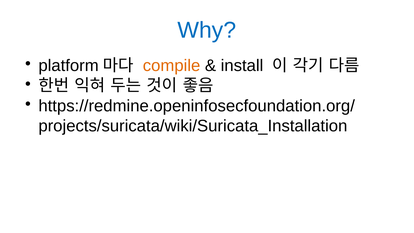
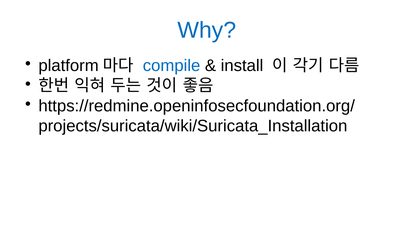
compile colour: orange -> blue (172, 66)
